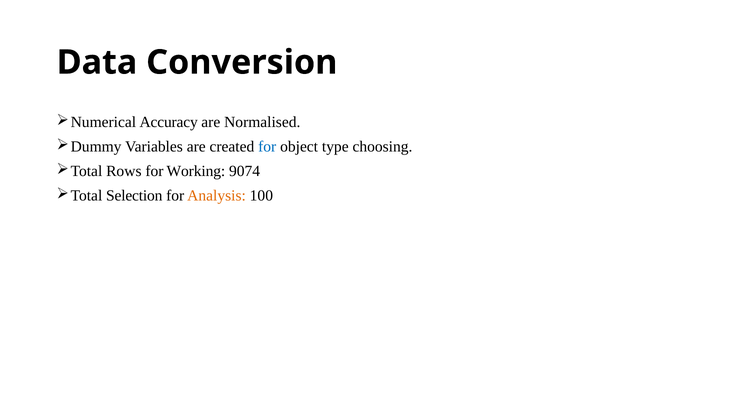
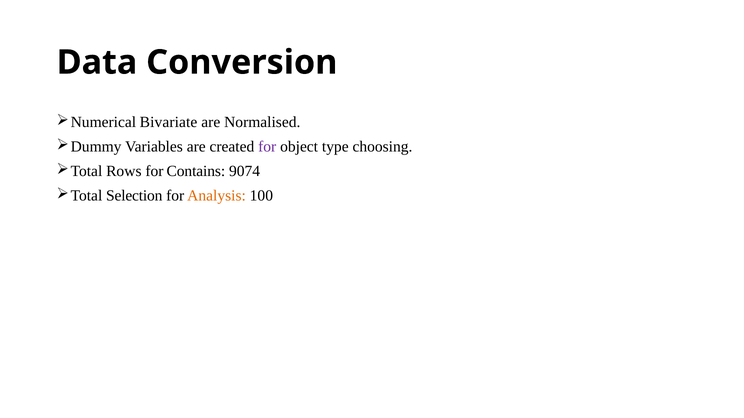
Accuracy: Accuracy -> Bivariate (169, 122)
for colour: blue -> purple (267, 147)
Working: Working -> Contains (196, 172)
